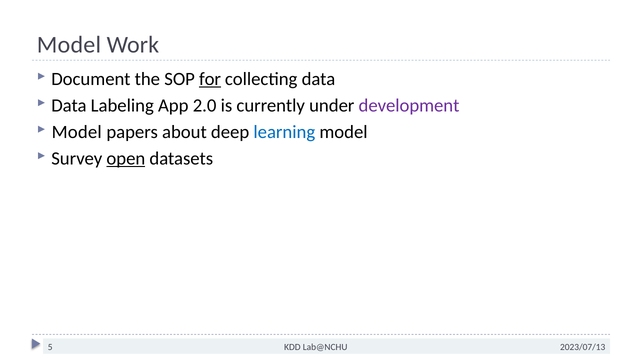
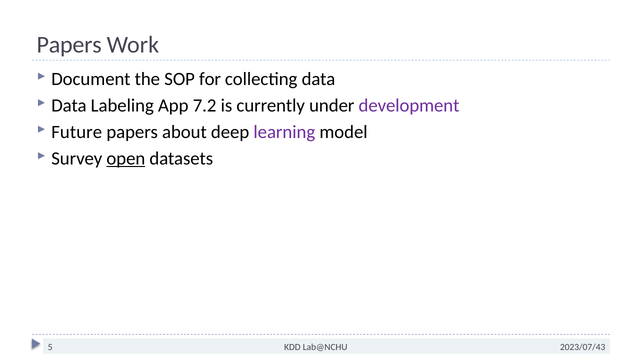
Model: Model -> Papers (69, 45)
for underline: present -> none (210, 79)
2.0: 2.0 -> 7.2 (205, 106)
Model: Model -> Future (77, 132)
learning colour: blue -> purple (284, 132)
2023/07/13: 2023/07/13 -> 2023/07/43 (583, 347)
